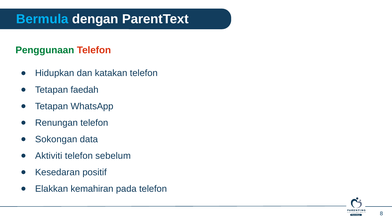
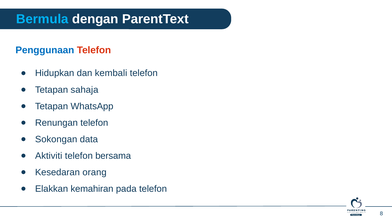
Penggunaan colour: green -> blue (45, 50)
katakan: katakan -> kembali (111, 73)
faedah: faedah -> sahaja (84, 90)
sebelum: sebelum -> bersama (113, 156)
positif: positif -> orang (95, 173)
